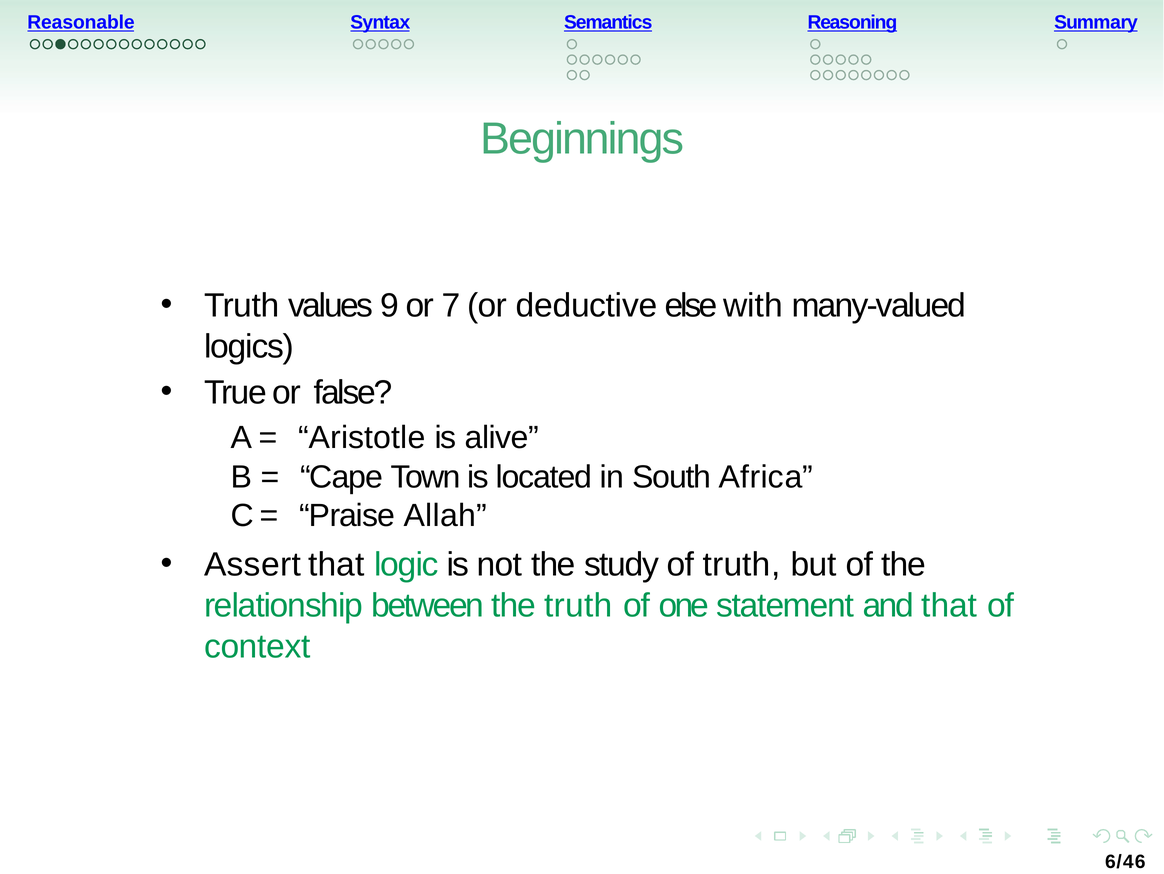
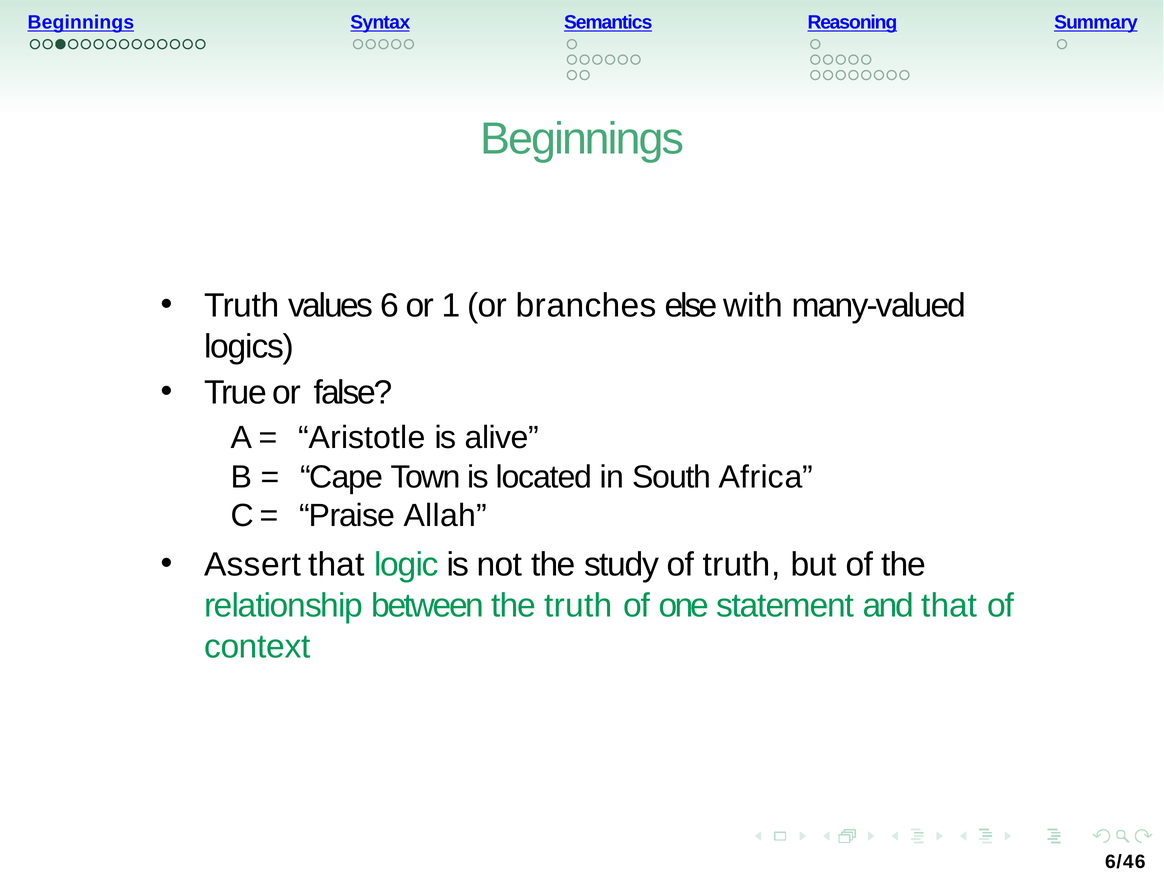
Reasonable: Reasonable -> Beginnings (81, 22)
9: 9 -> 6 (390, 305)
7: 7 -> 1 (451, 305)
deductive: deductive -> branches (586, 305)
